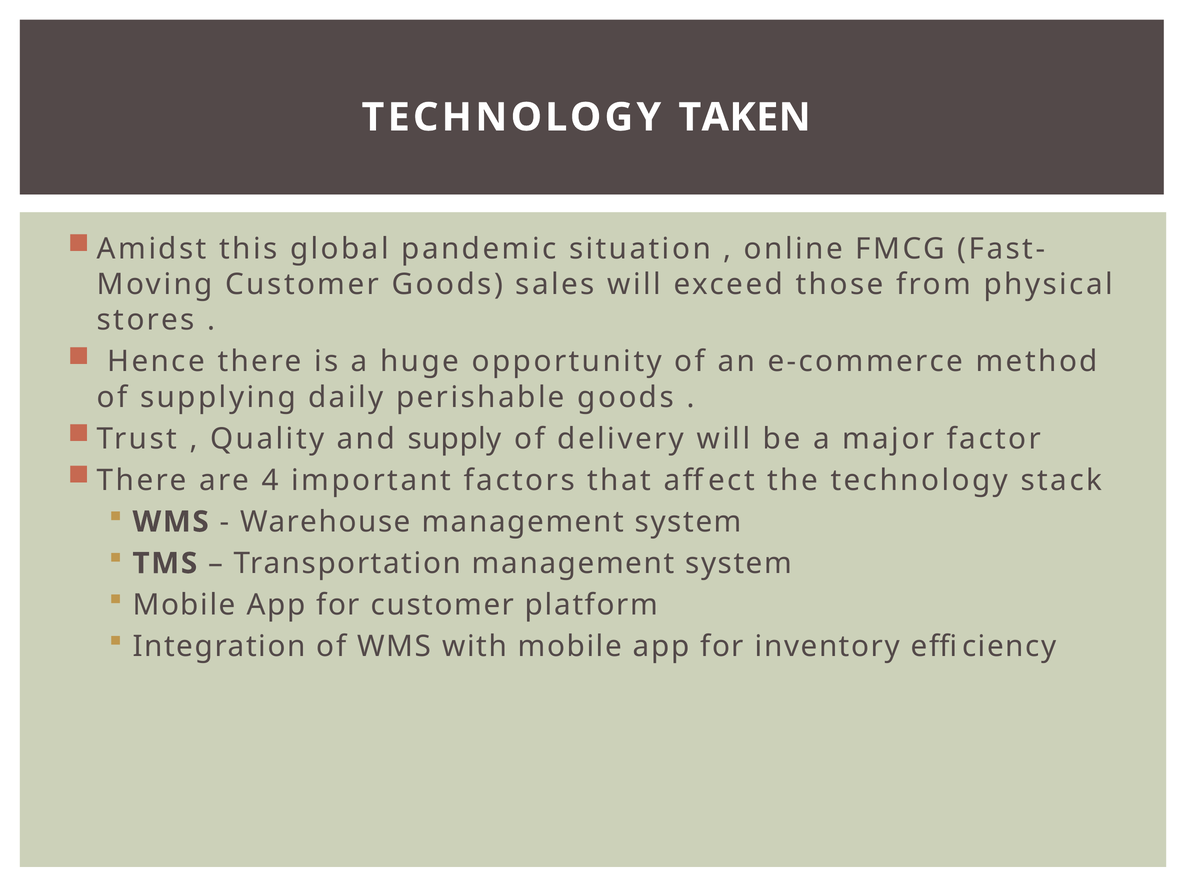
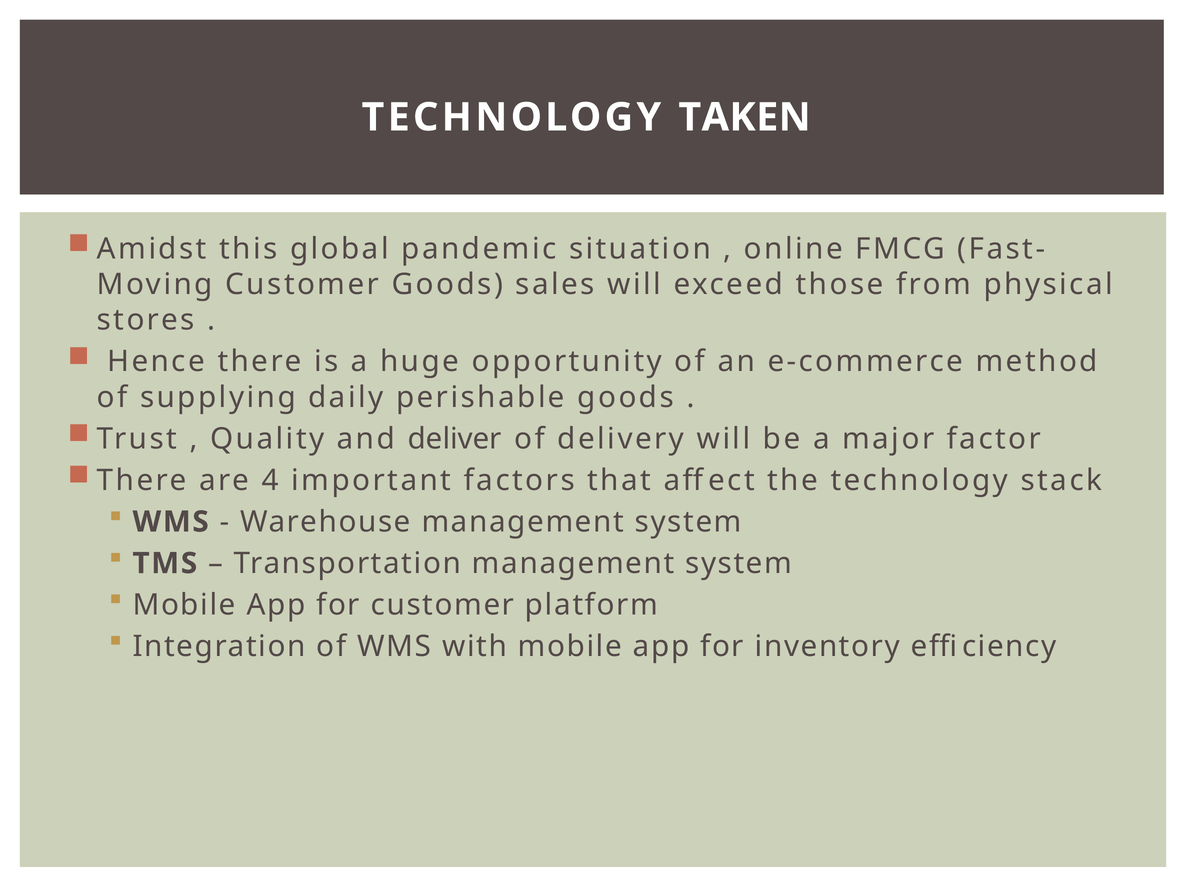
supply: supply -> deliver (455, 439)
